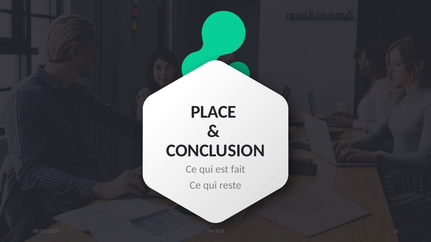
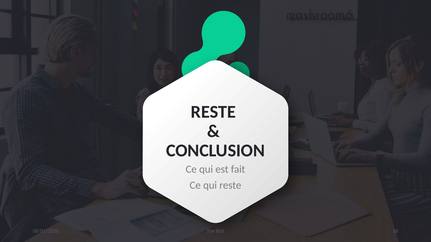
PLACE: PLACE -> RESTE (213, 112)
